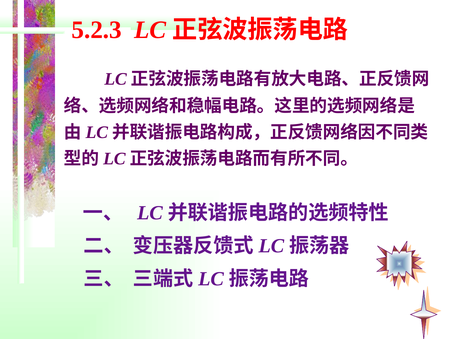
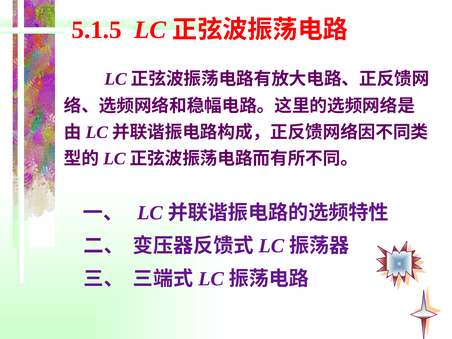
5.2.3: 5.2.3 -> 5.1.5 (97, 30)
